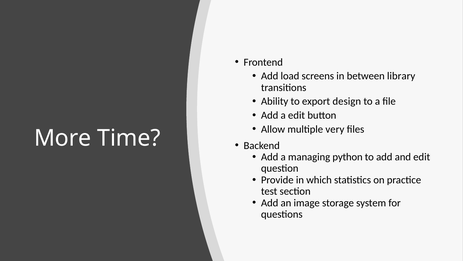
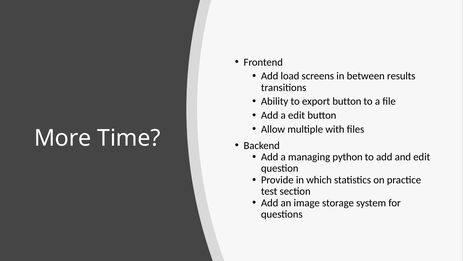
library: library -> results (401, 76)
export design: design -> button (347, 101)
very: very -> with (335, 129)
